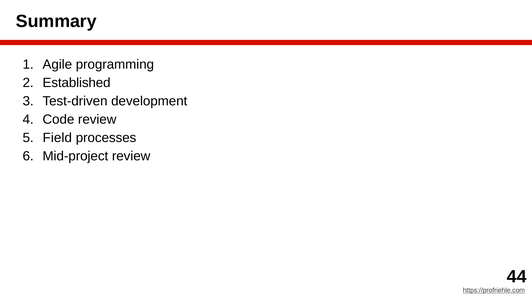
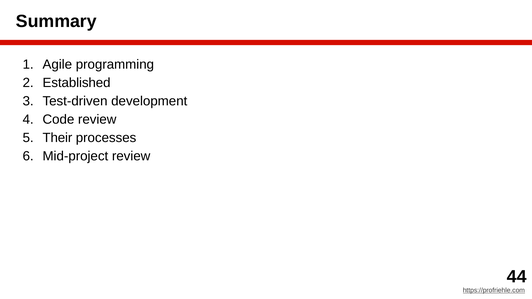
Field: Field -> Their (57, 138)
